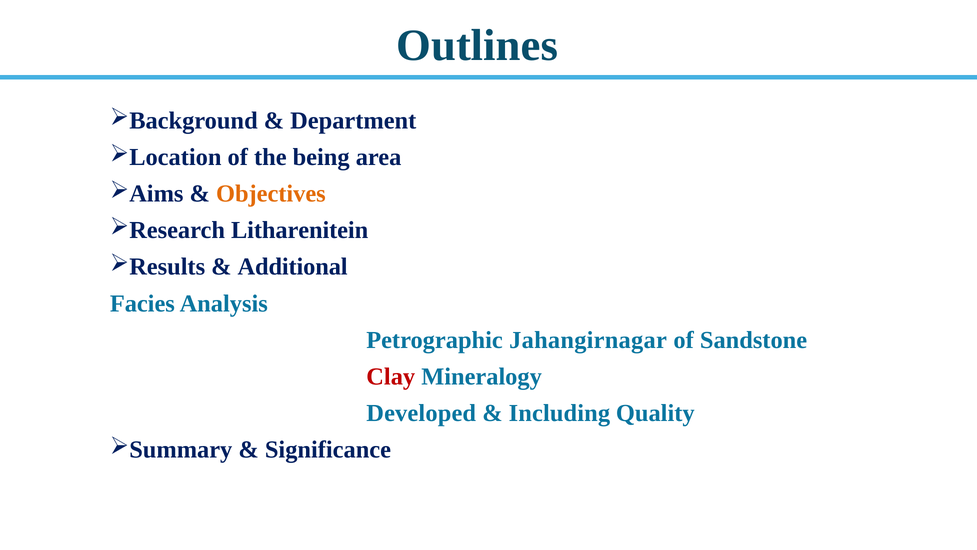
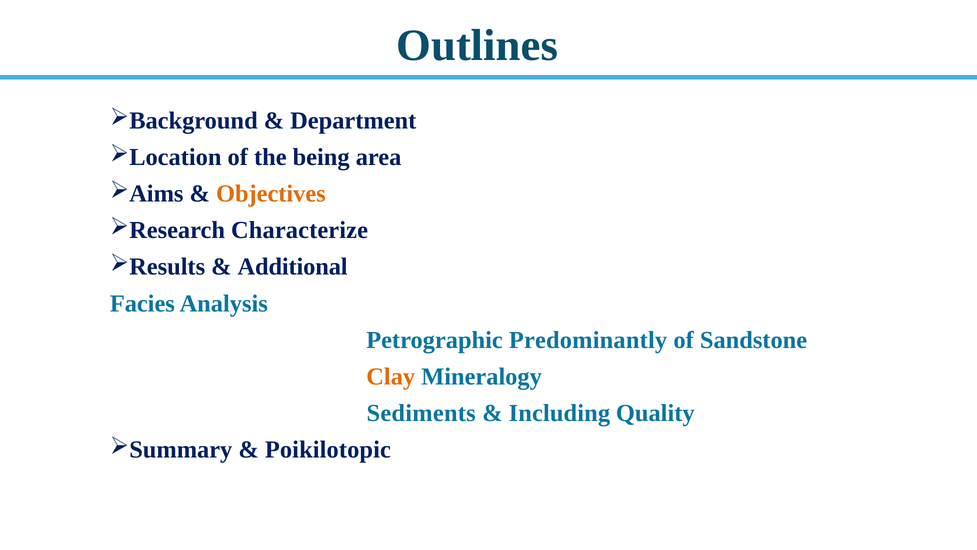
Litharenitein: Litharenitein -> Characterize (300, 230)
Jahangirnagar: Jahangirnagar -> Predominantly (588, 340)
Clay colour: red -> orange (391, 376)
Developed: Developed -> Sediments (421, 413)
Significance: Significance -> Poikilotopic (328, 449)
